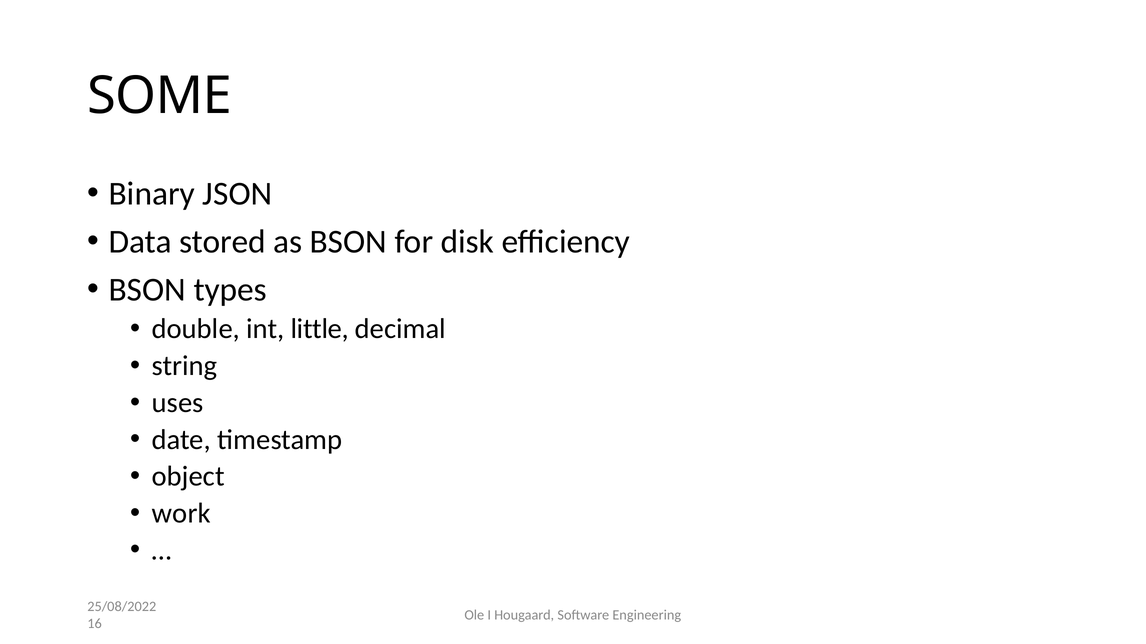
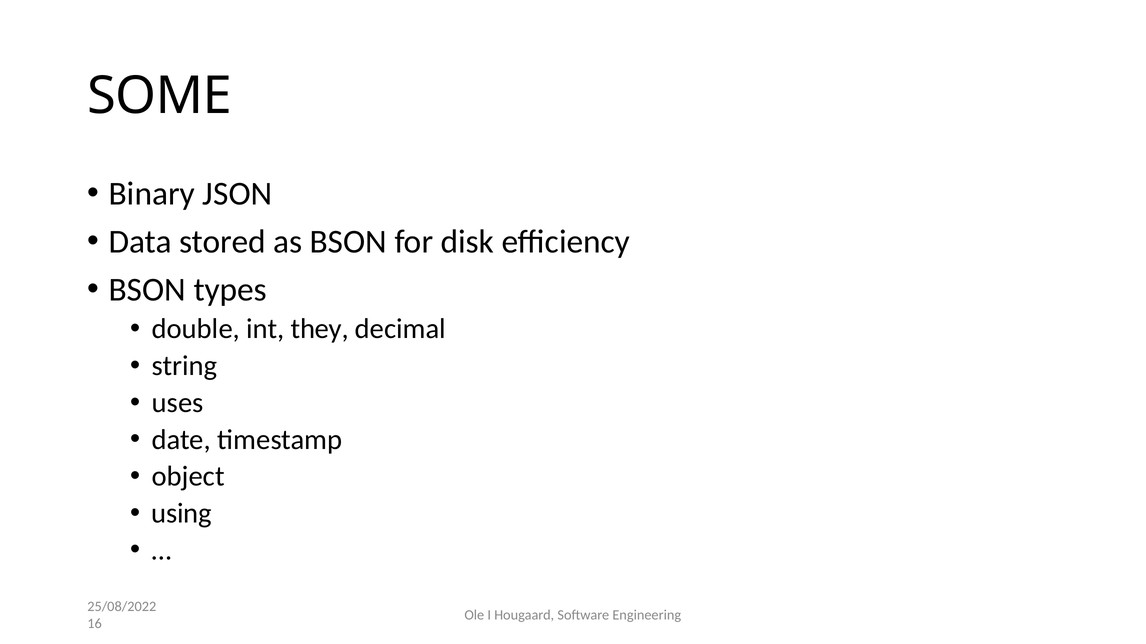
little: little -> they (320, 329)
work: work -> using (182, 514)
